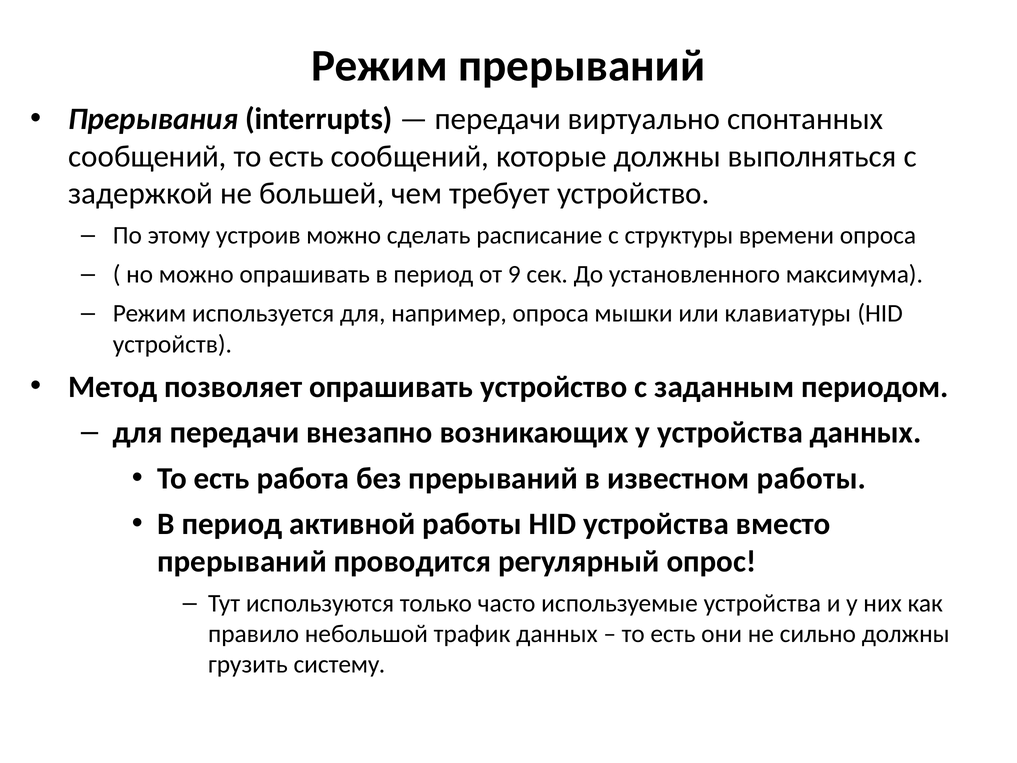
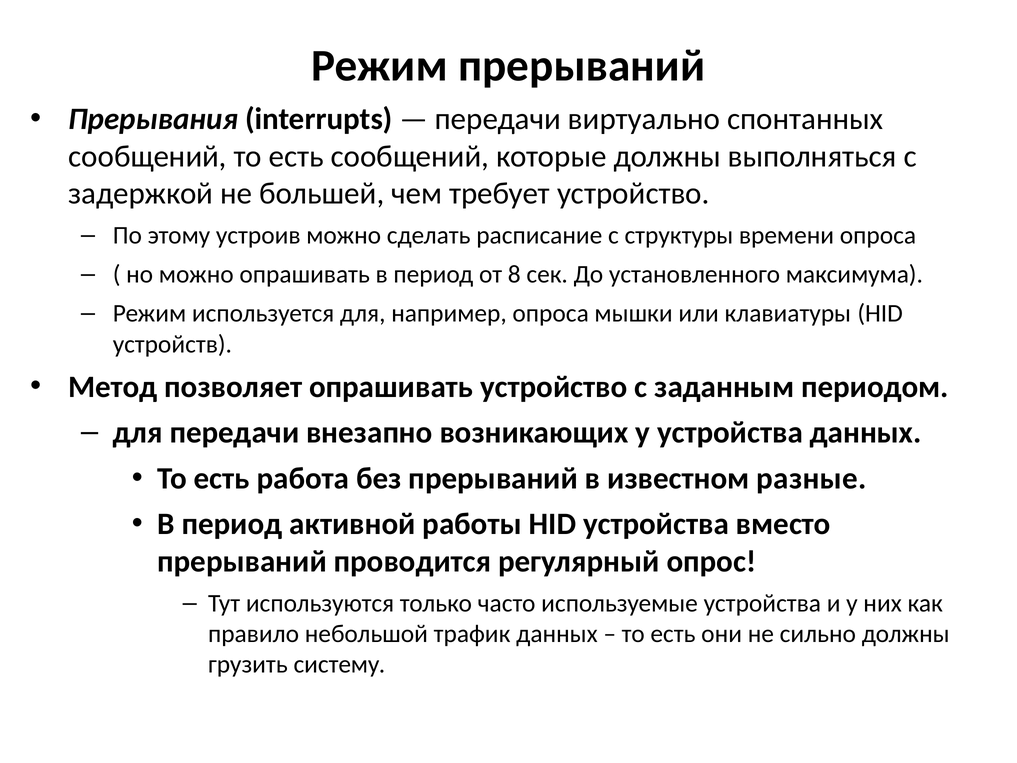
9: 9 -> 8 (514, 274)
известном работы: работы -> разные (811, 478)
